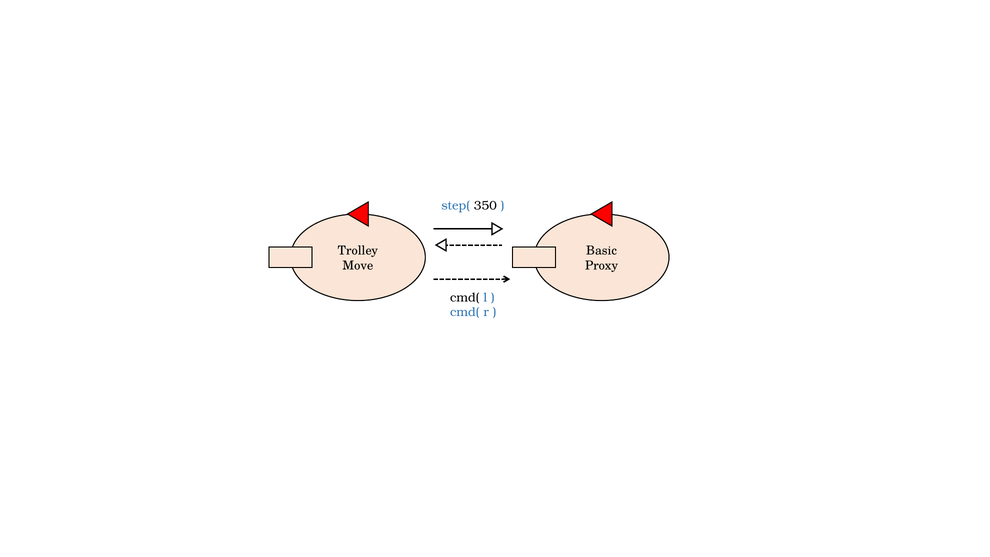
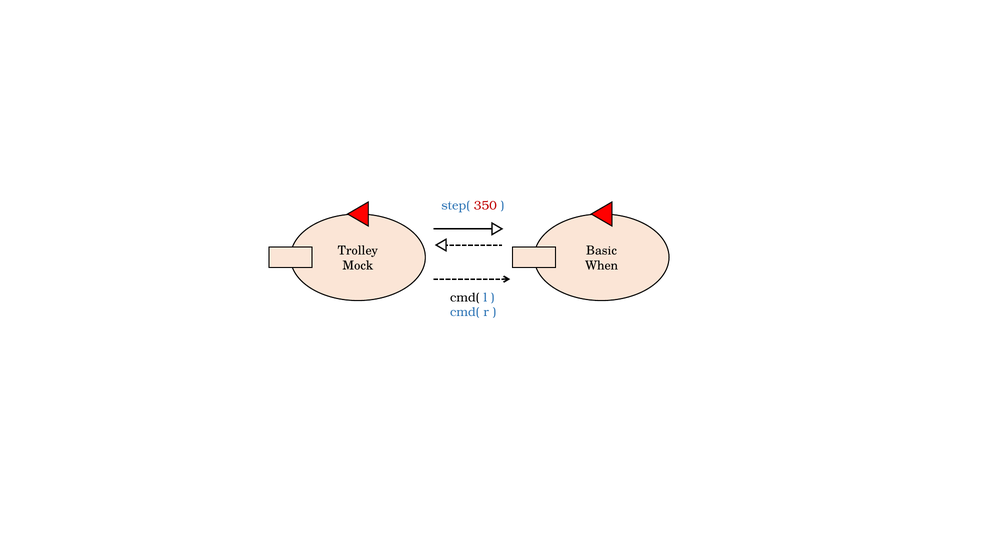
350 colour: black -> red (485, 206)
Move: Move -> Mock (358, 265)
Proxy: Proxy -> When (602, 265)
